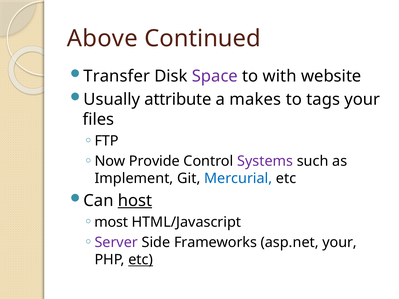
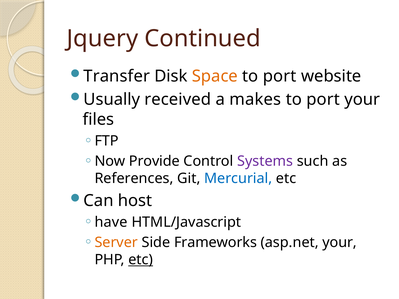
Above: Above -> Jquery (102, 39)
Space colour: purple -> orange (215, 76)
with: with -> port (280, 76)
attribute: attribute -> received (178, 100)
tags: tags -> port (323, 100)
Implement: Implement -> References (134, 179)
host underline: present -> none (135, 201)
most: most -> have (111, 222)
Server colour: purple -> orange (116, 243)
